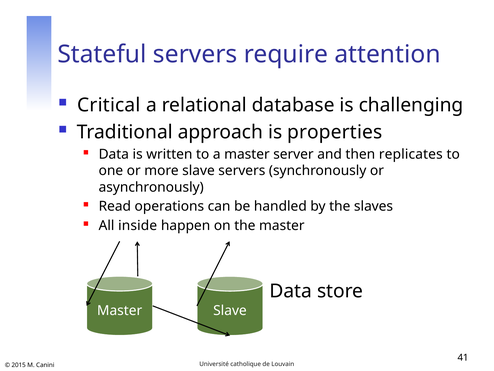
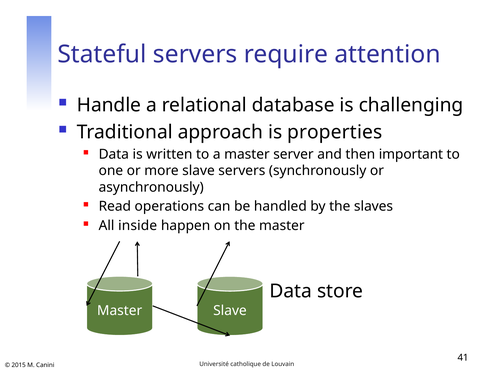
Critical: Critical -> Handle (109, 105)
replicates: replicates -> important (411, 154)
